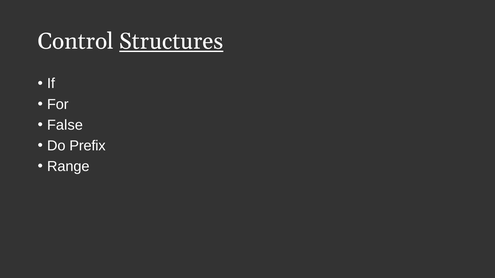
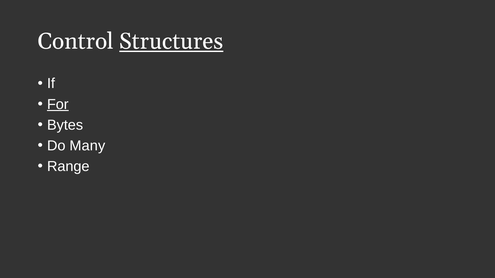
For underline: none -> present (58, 104)
False: False -> Bytes (65, 125)
Prefix: Prefix -> Many (87, 146)
